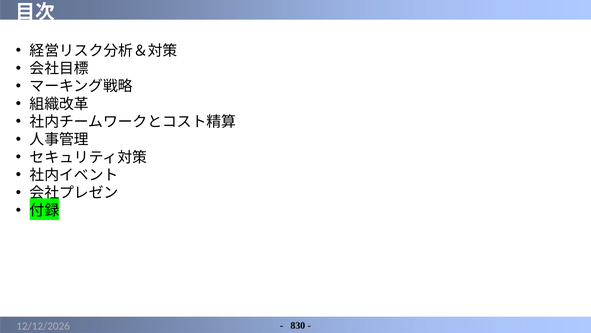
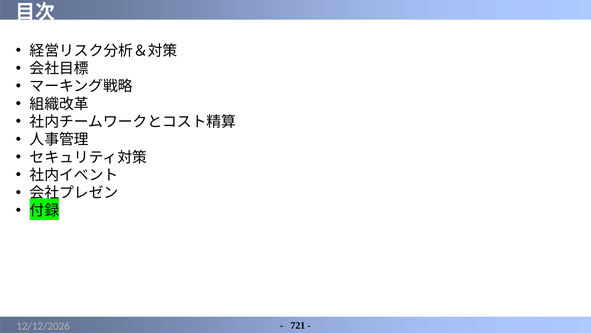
830: 830 -> 721 (298, 325)
